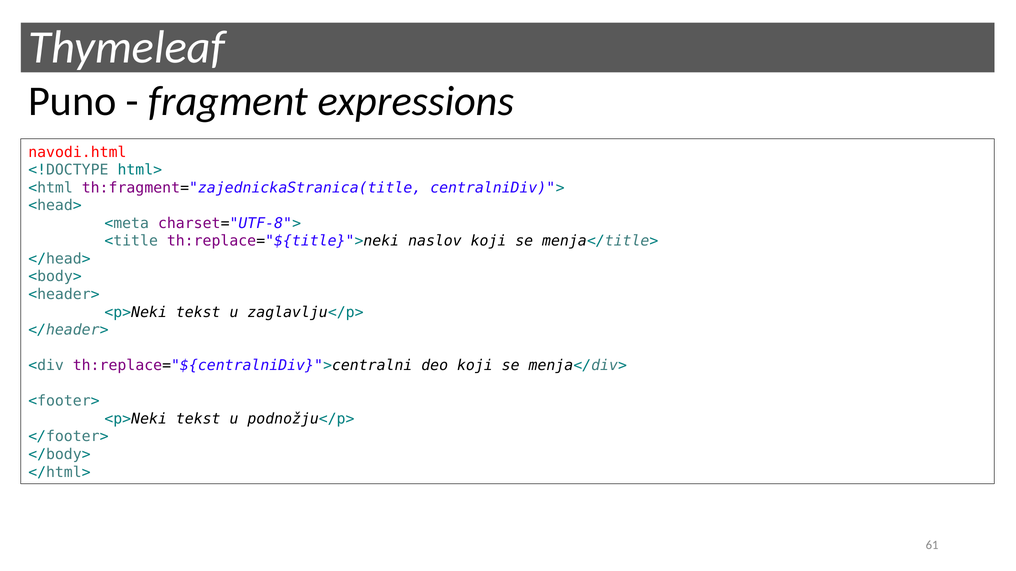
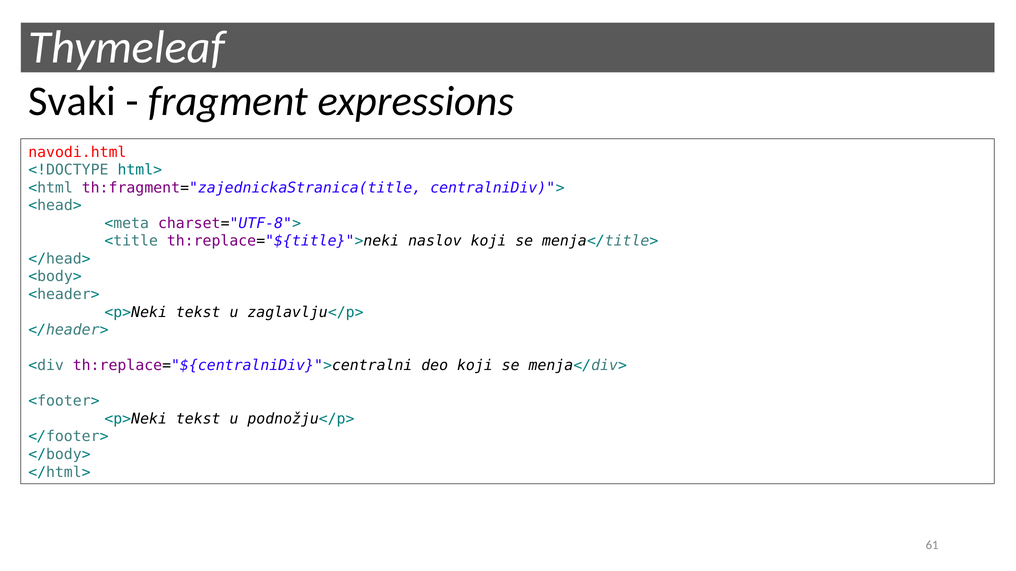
Puno: Puno -> Svaki (72, 102)
